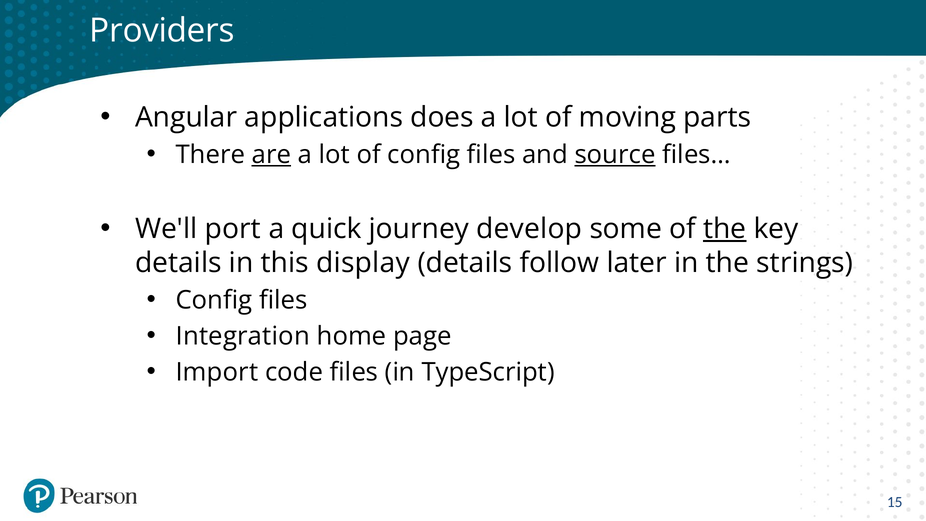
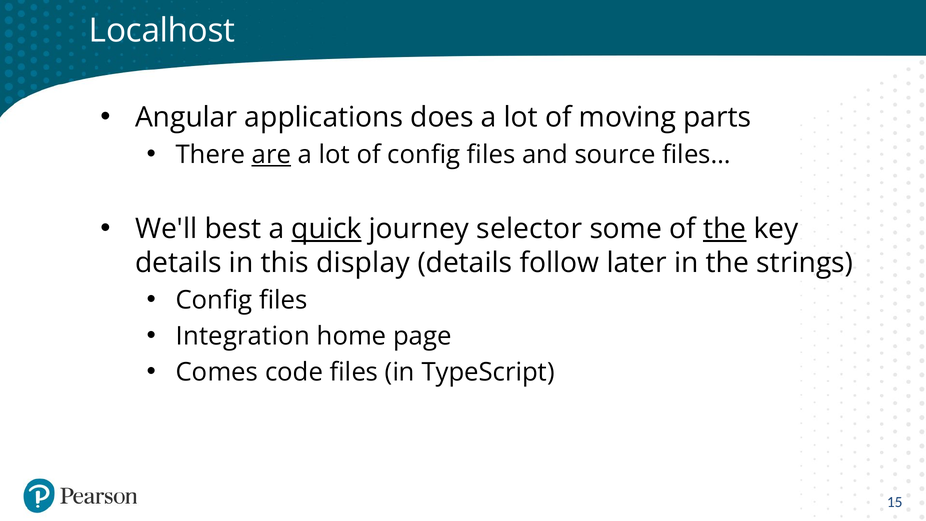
Providers: Providers -> Localhost (162, 31)
source underline: present -> none (615, 155)
port: port -> best (233, 229)
quick underline: none -> present (327, 229)
develop: develop -> selector (529, 229)
Import: Import -> Comes (217, 372)
